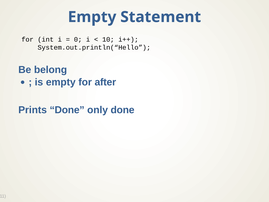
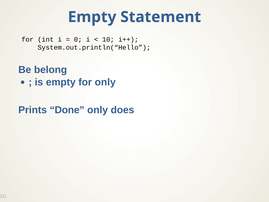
for after: after -> only (105, 82)
only done: done -> does (122, 110)
